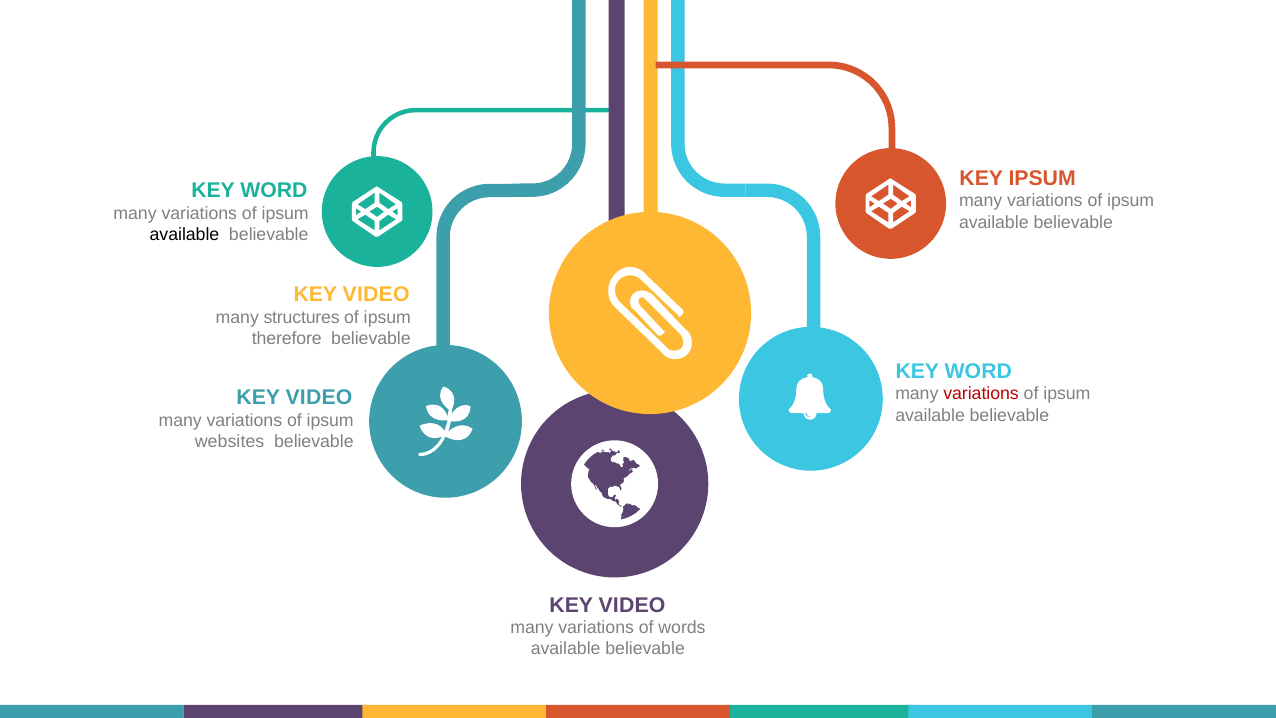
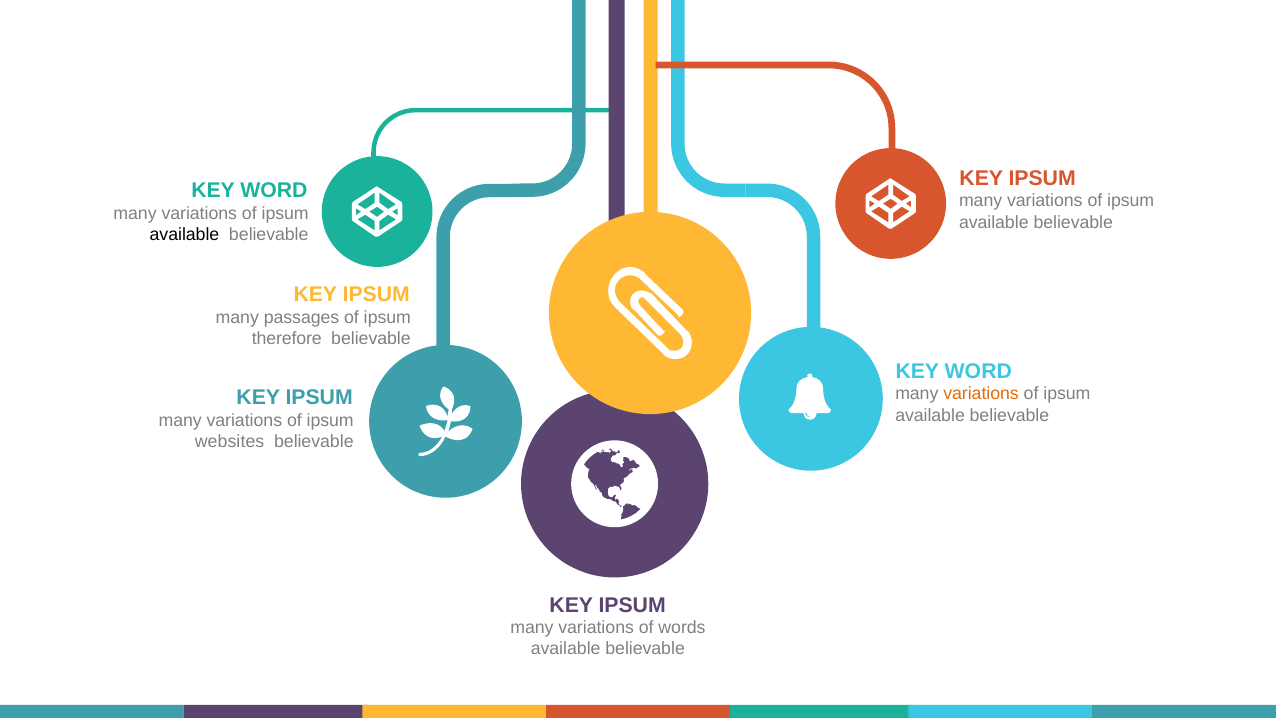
VIDEO: VIDEO -> IPSUM (376, 294)
structures: structures -> passages (302, 318)
variations colour: red -> orange (981, 394)
VIDEO: VIDEO -> IPSUM (319, 397)
VIDEO: VIDEO -> IPSUM (632, 605)
